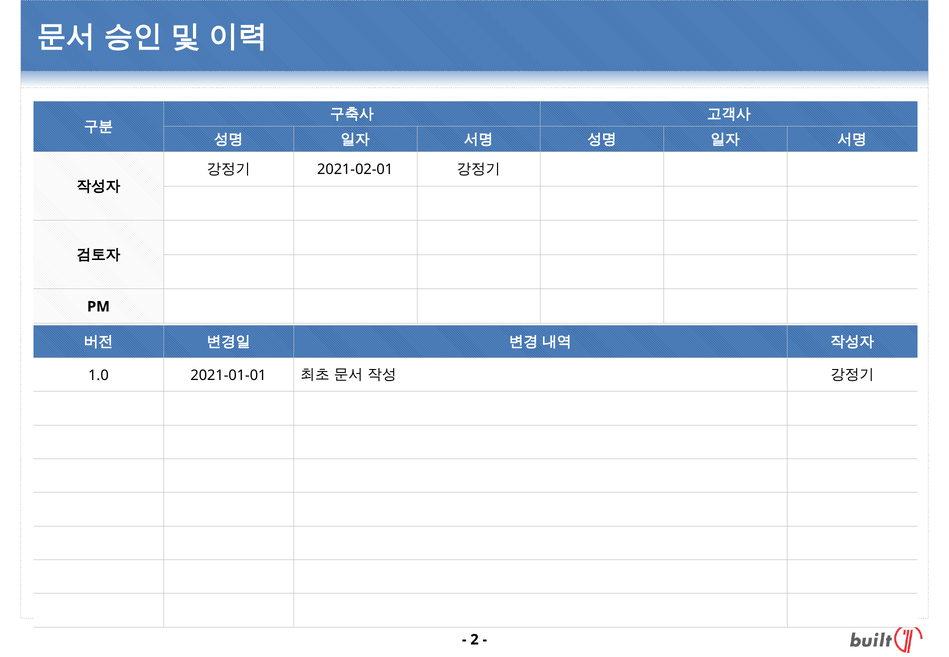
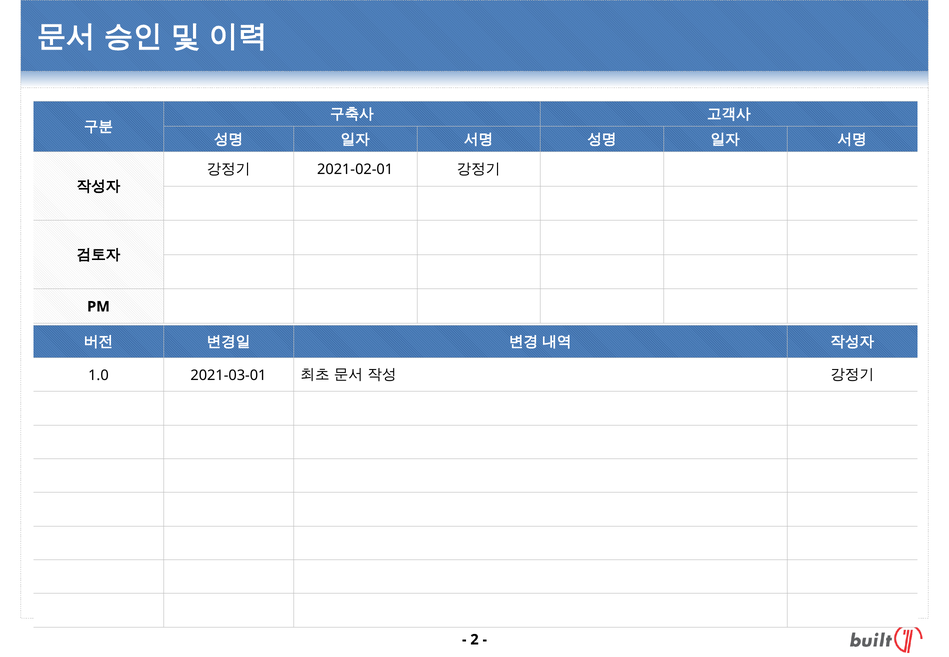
2021-01-01: 2021-01-01 -> 2021-03-01 (228, 375)
